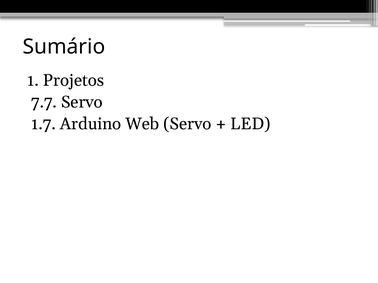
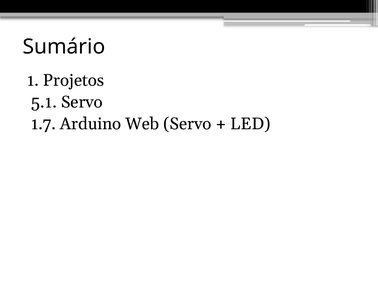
7.7: 7.7 -> 5.1 (44, 102)
